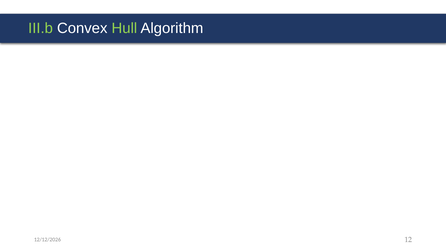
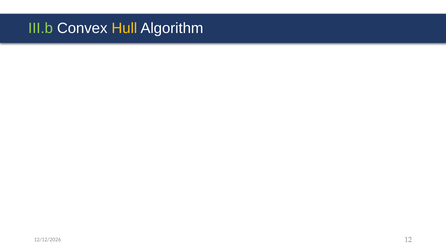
Hull colour: light green -> yellow (124, 28)
